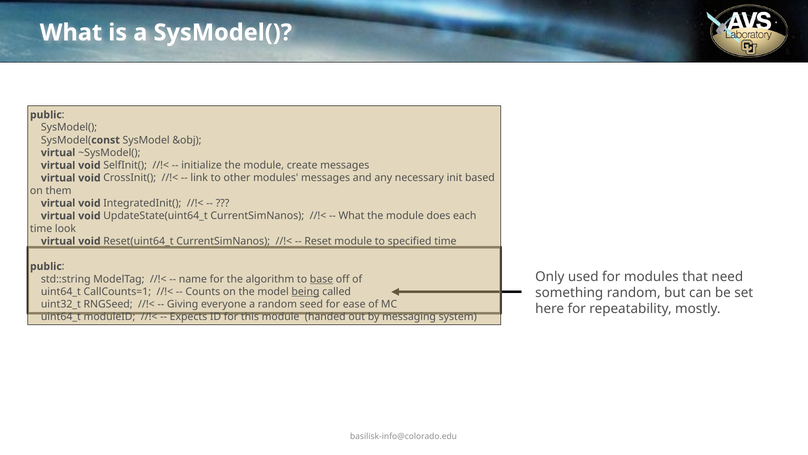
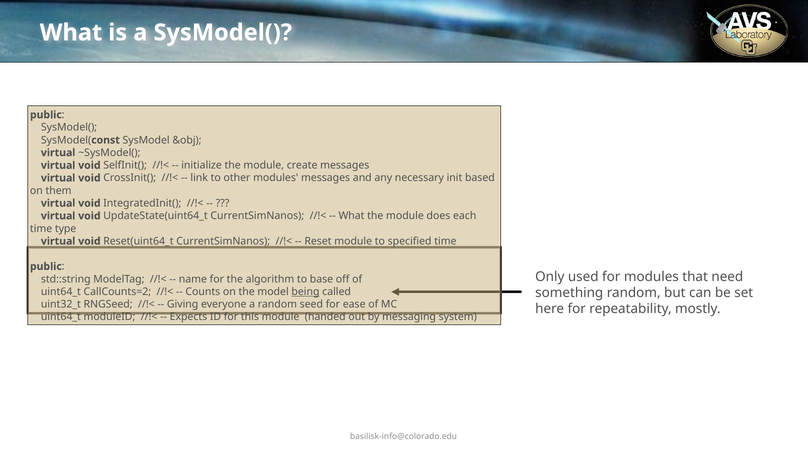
look: look -> type (66, 228)
base underline: present -> none (322, 279)
CallCounts=1: CallCounts=1 -> CallCounts=2 (117, 291)
